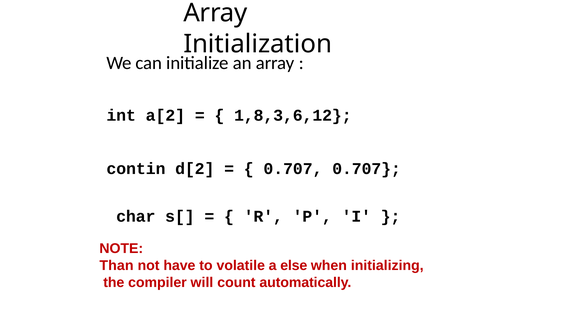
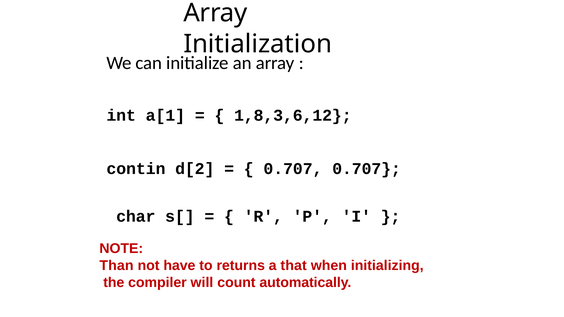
a[2: a[2 -> a[1 (165, 115)
volatile: volatile -> returns (241, 266)
else: else -> that (294, 266)
